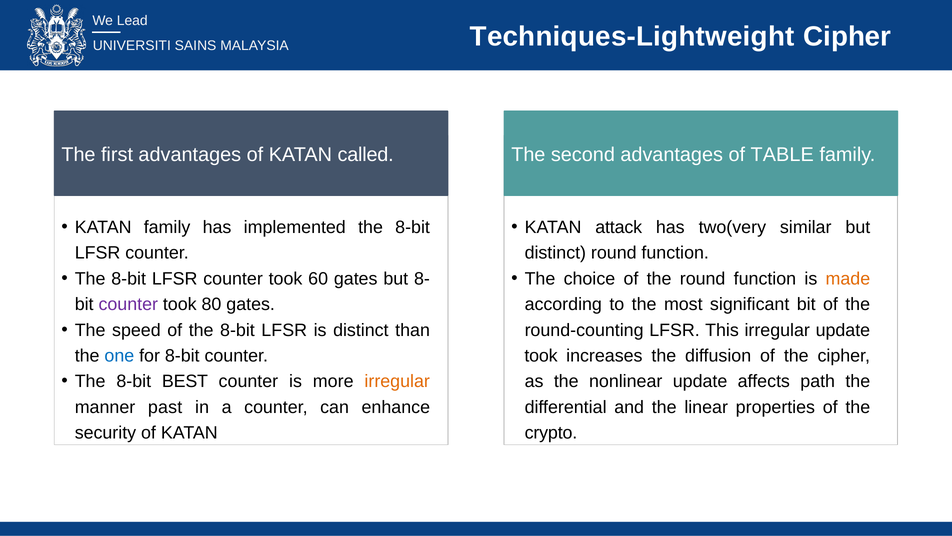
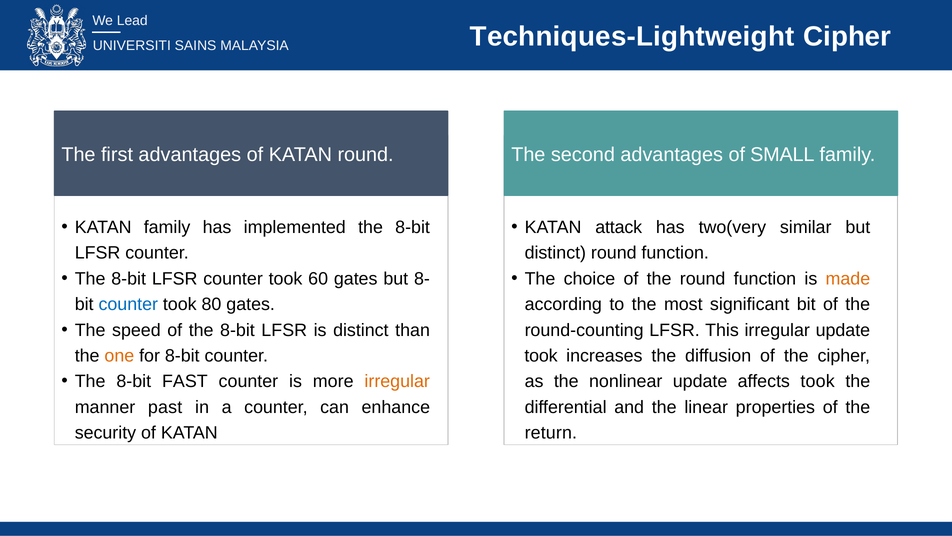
KATAN called: called -> round (366, 154)
TABLE: TABLE -> SMALL (782, 154)
counter colour: purple -> blue (128, 304)
one colour: blue -> orange (119, 355)
BEST: BEST -> FAST (185, 381)
affects path: path -> took (818, 381)
crypto: crypto -> return (551, 433)
